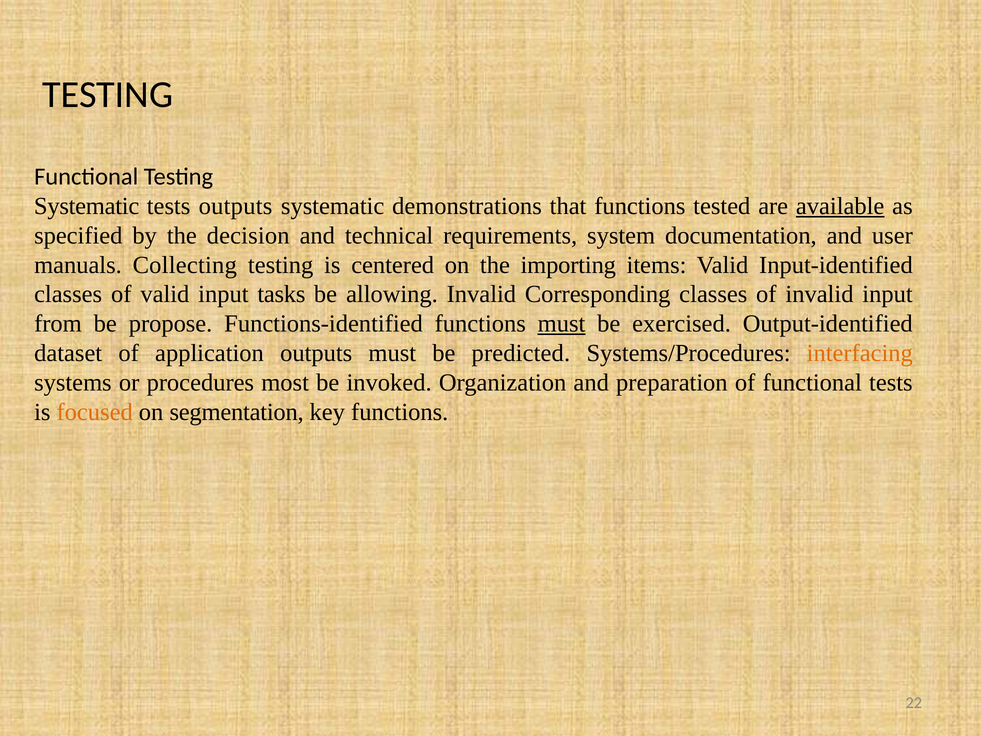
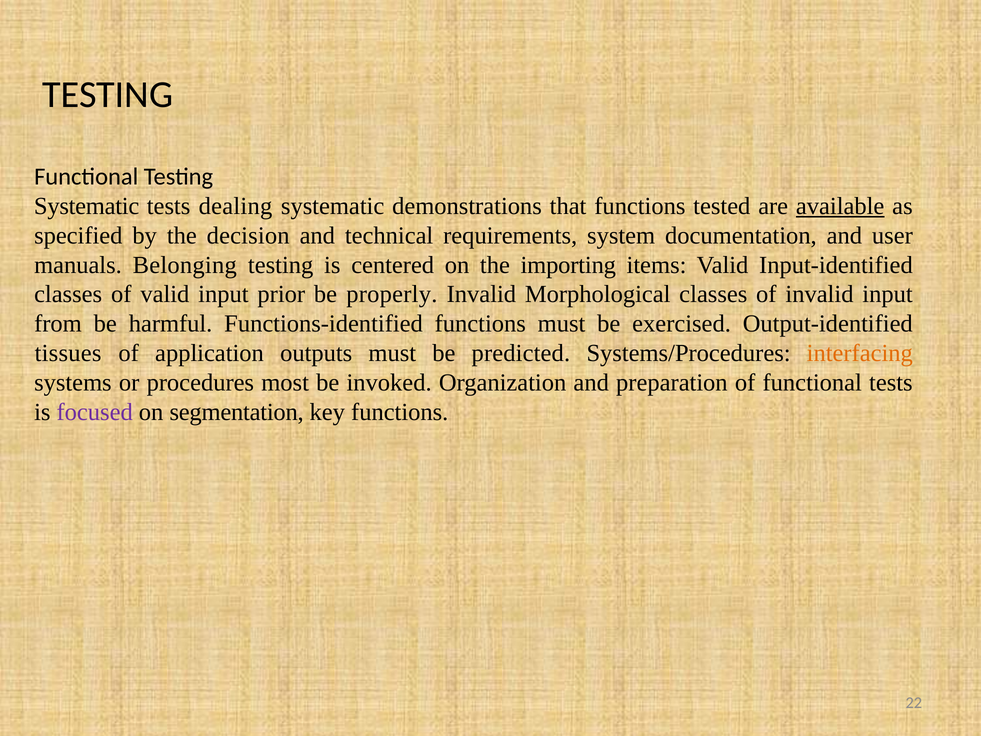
tests outputs: outputs -> dealing (236, 206)
Collecting: Collecting -> Belonging (185, 265)
tasks: tasks -> prior (281, 294)
allowing: allowing -> properly (392, 294)
Corresponding: Corresponding -> Morphological (598, 294)
propose: propose -> harmful (171, 324)
must underline: present -> none (562, 324)
dataset: dataset -> tissues (68, 353)
focused colour: orange -> purple (95, 412)
